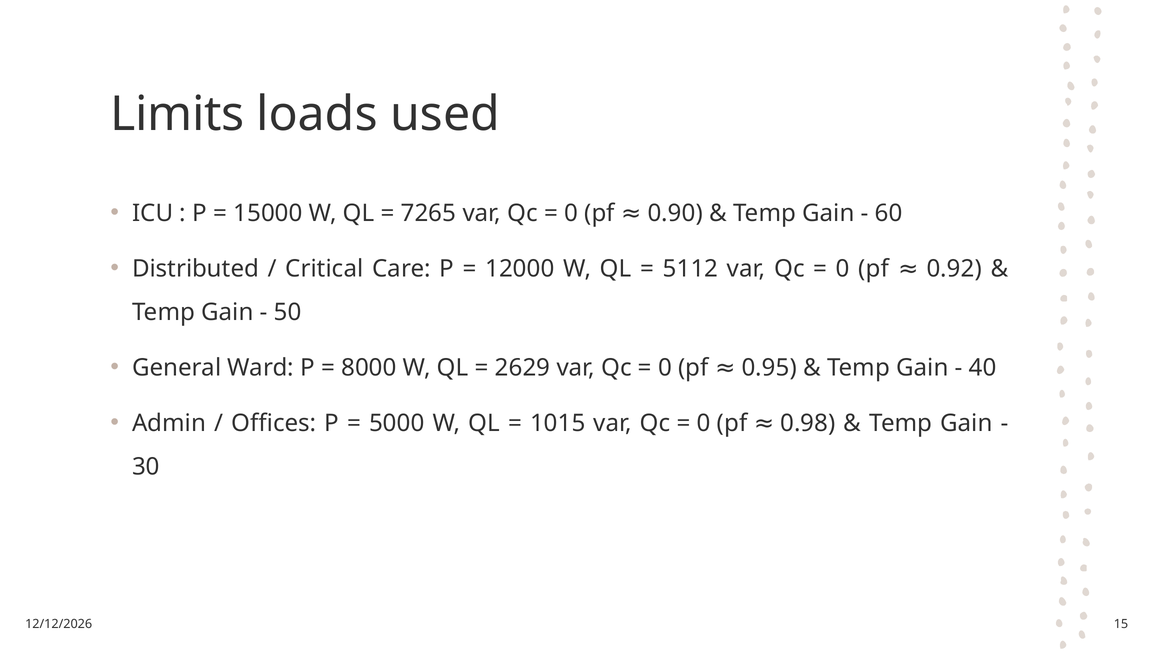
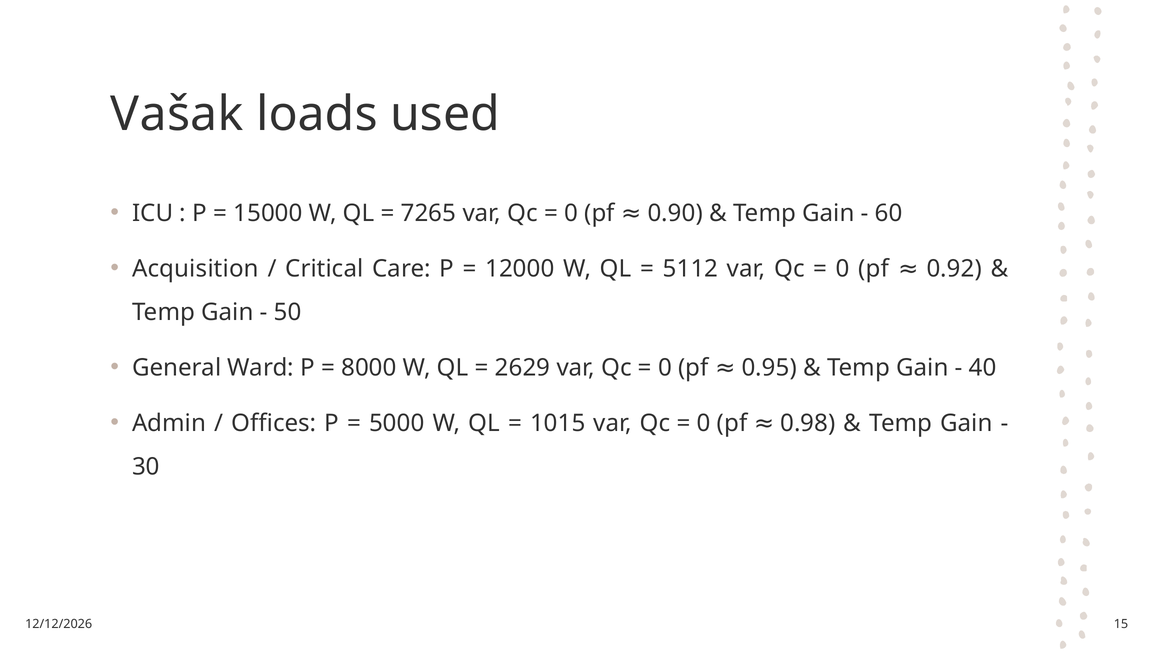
Limits: Limits -> Vašak (177, 114)
Distributed: Distributed -> Acquisition (195, 269)
